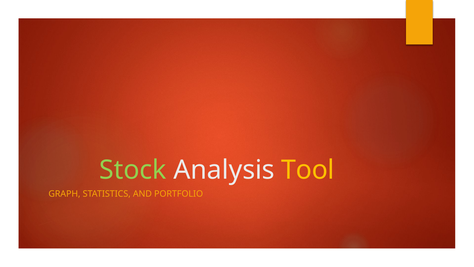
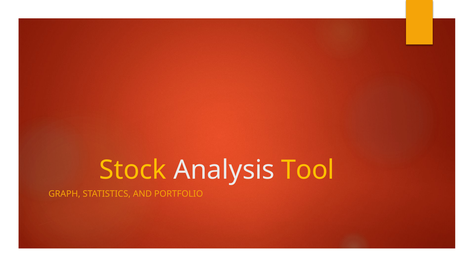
Stock colour: light green -> yellow (133, 170)
